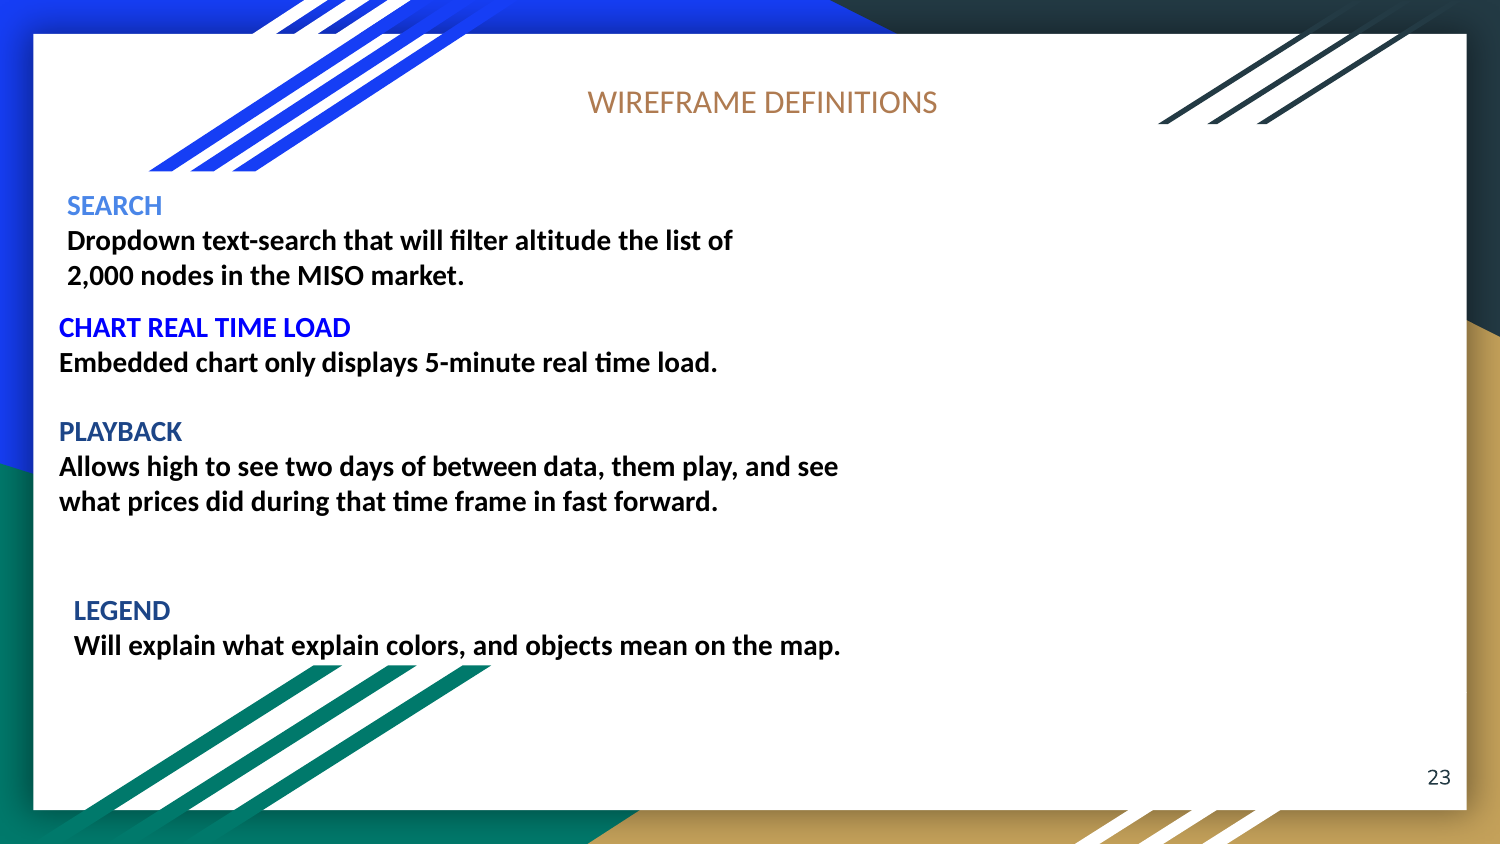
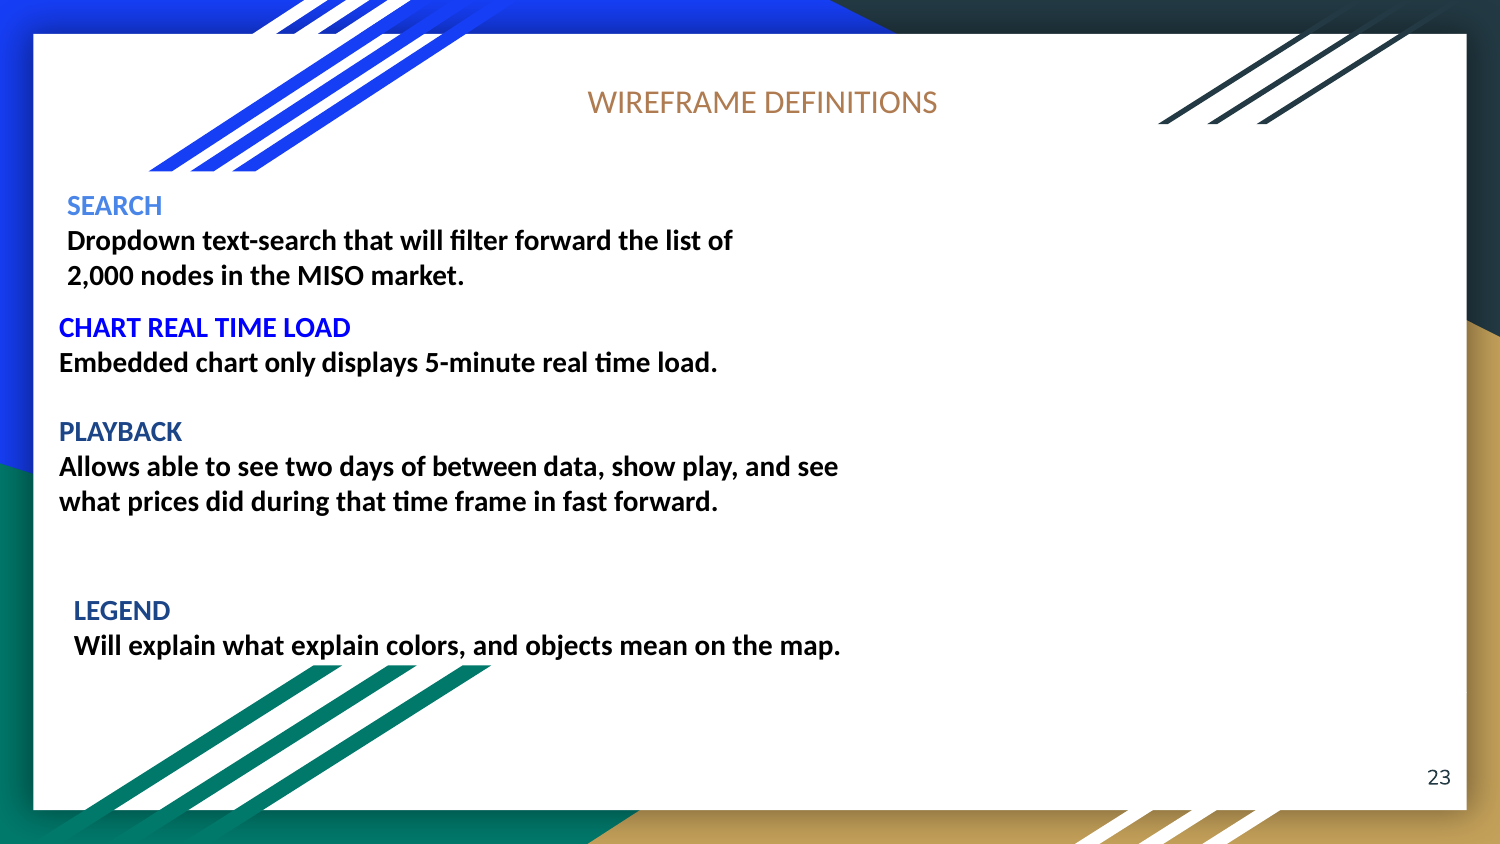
filter altitude: altitude -> forward (563, 240)
high: high -> able (173, 467)
them: them -> show (644, 467)
